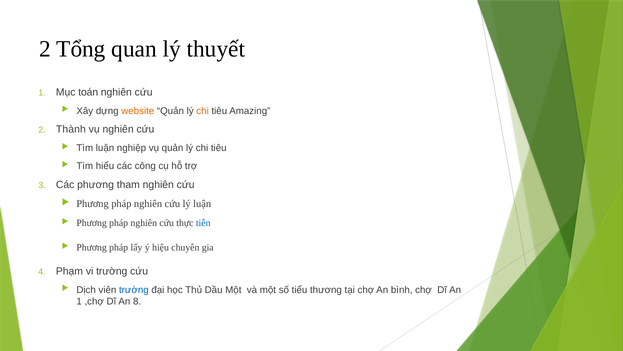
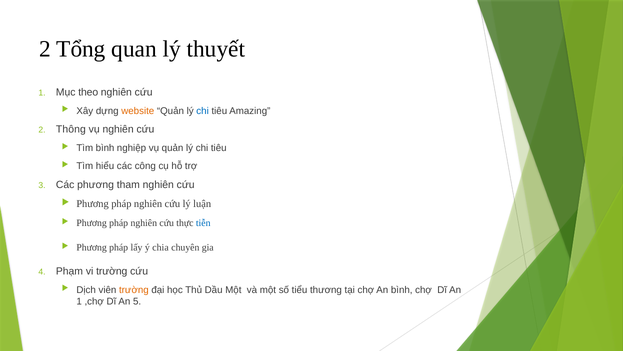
toán: toán -> theo (88, 92)
chi colour: orange -> blue (203, 111)
Thành: Thành -> Thông (71, 129)
Tìm luận: luận -> bình (105, 148)
hiệu: hiệu -> chia (160, 247)
trường colour: blue -> orange (134, 289)
8: 8 -> 5 (137, 301)
